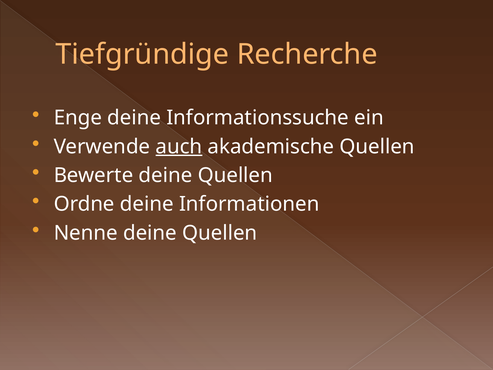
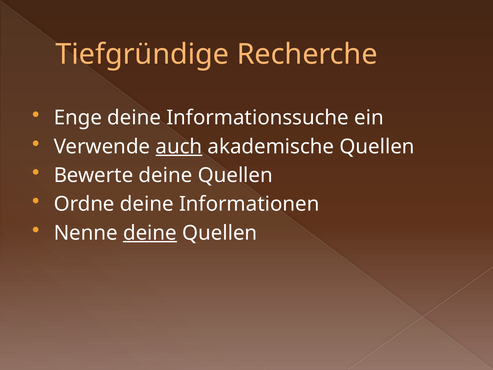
deine underline: none -> present (150, 233)
